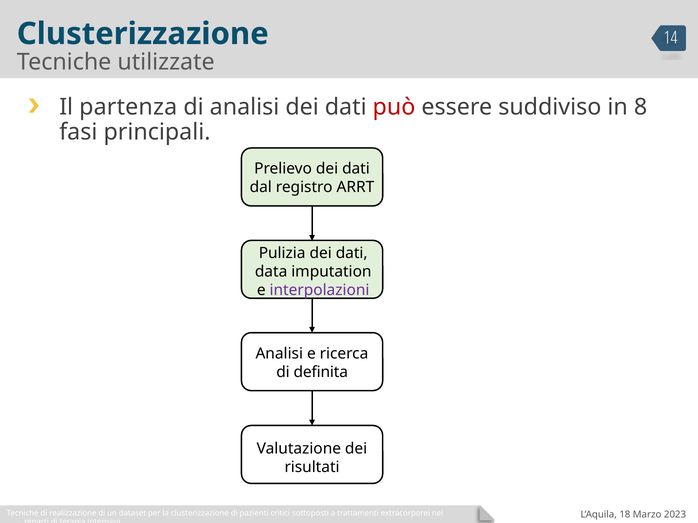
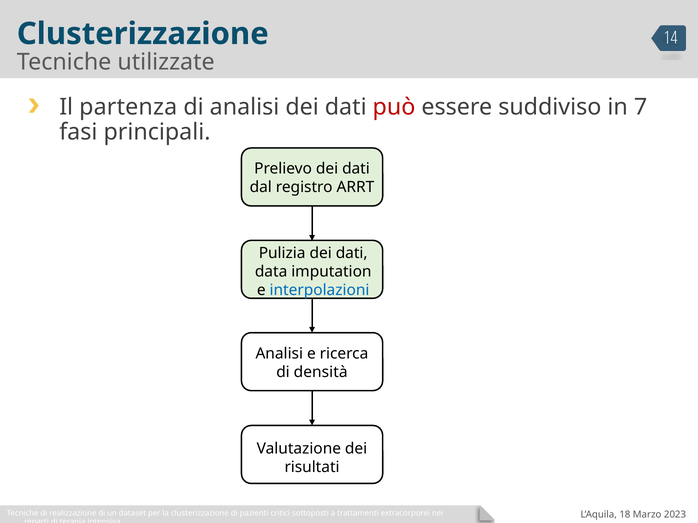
8: 8 -> 7 (641, 107)
interpolazioni colour: purple -> blue (320, 291)
definita: definita -> densità (321, 372)
